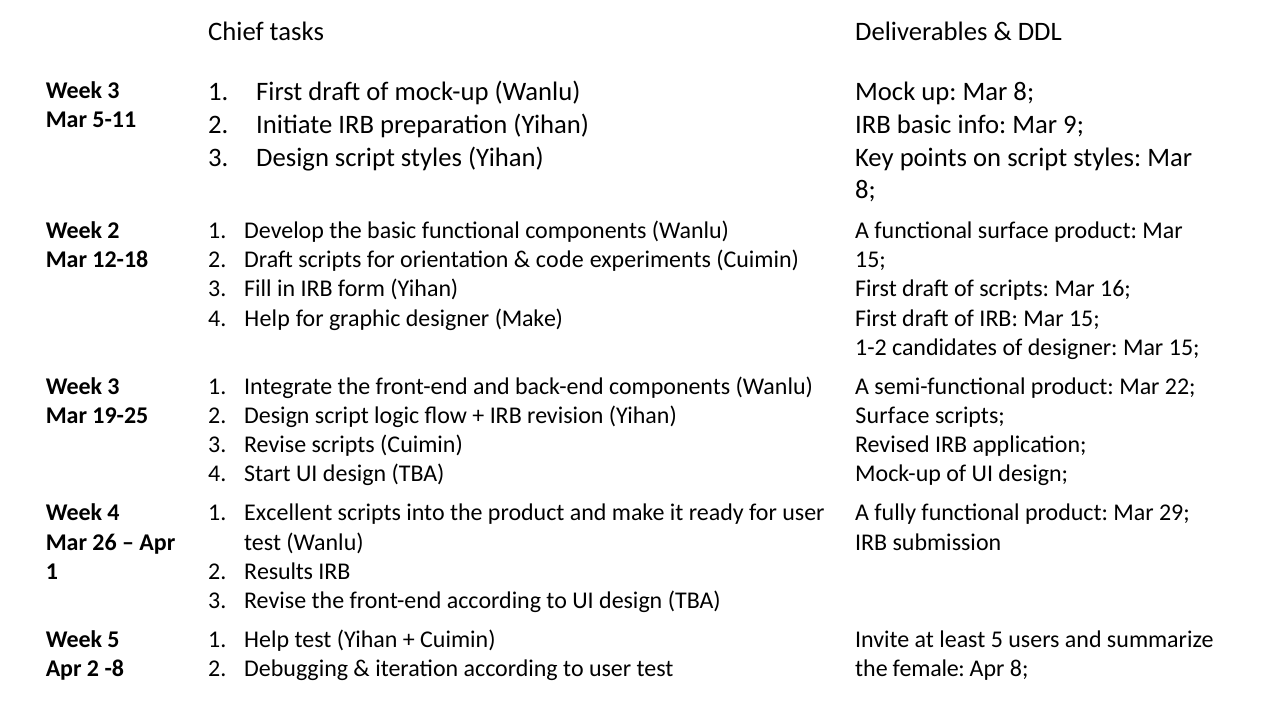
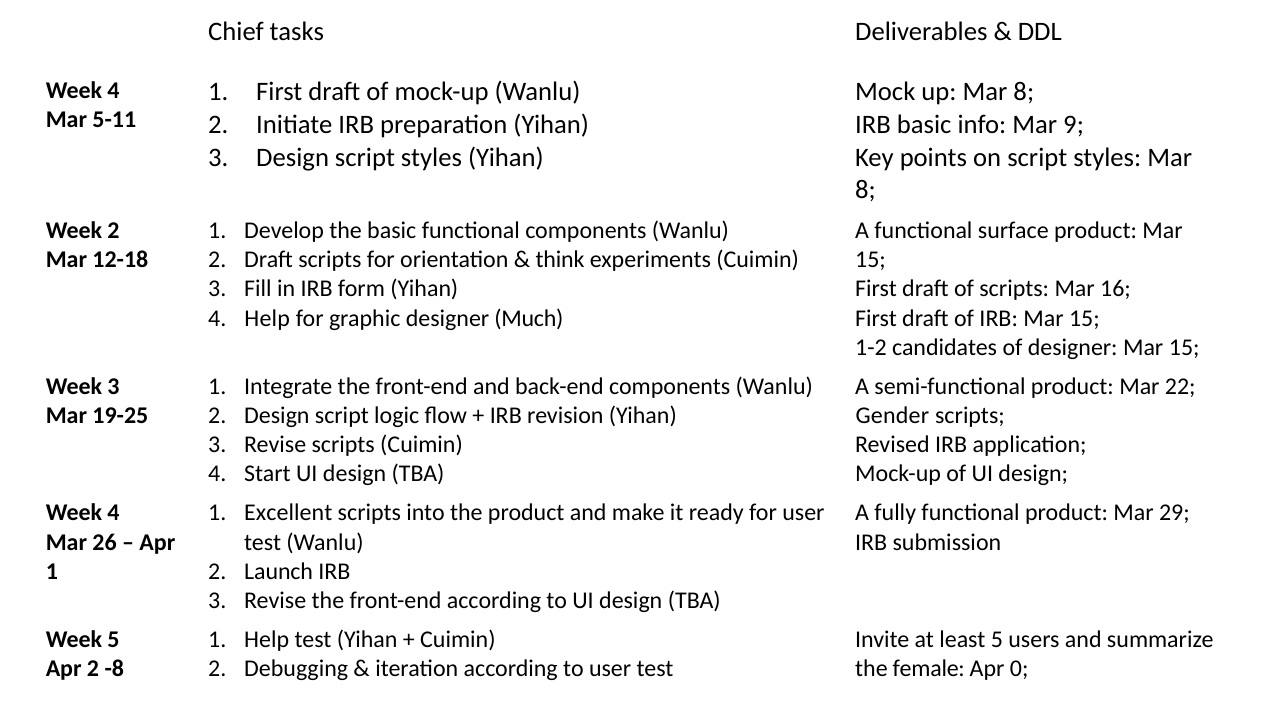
3: 3 -> 4 (114, 90)
code: code -> think (560, 260)
designer Make: Make -> Much (529, 318)
Surface: Surface -> Gender (892, 416)
Results: Results -> Launch (279, 572)
Apr 8: 8 -> 0 (1019, 669)
